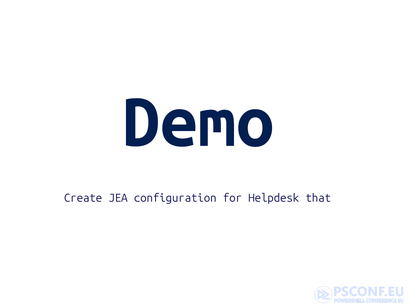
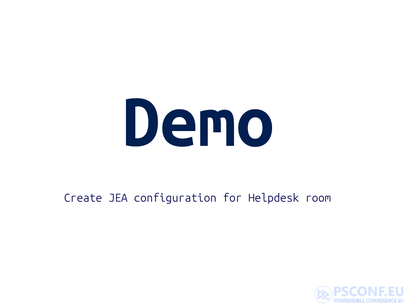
that: that -> room (318, 198)
